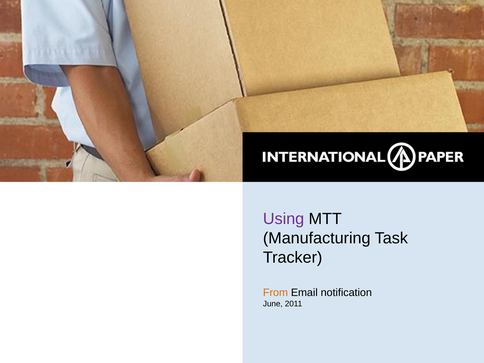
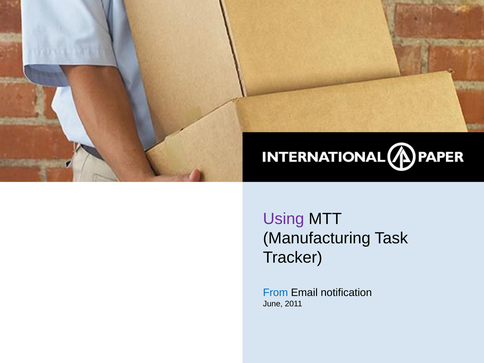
From colour: orange -> blue (275, 293)
